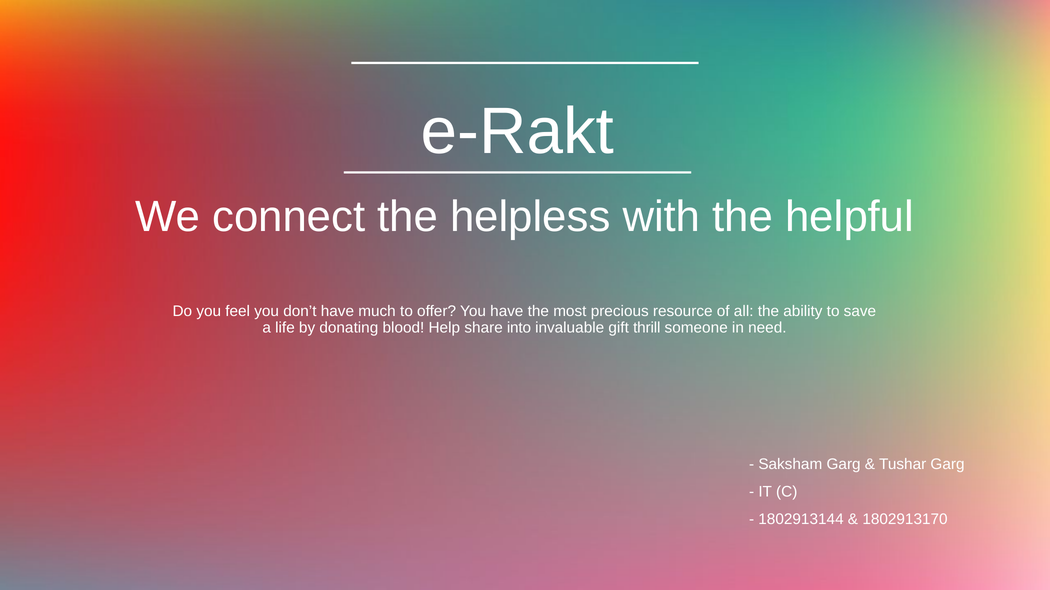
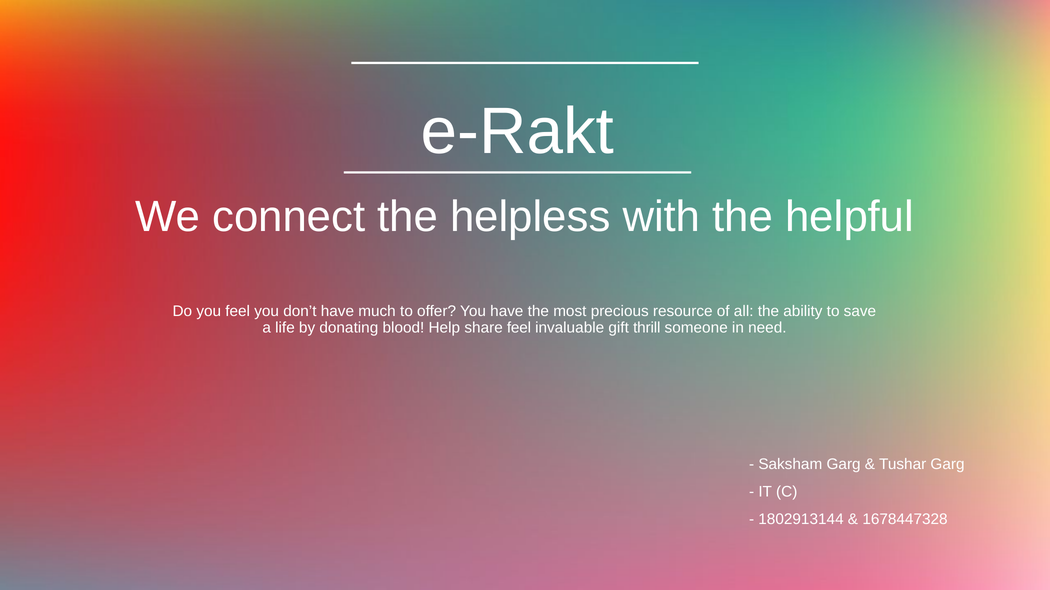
share into: into -> feel (519, 328)
1802913170: 1802913170 -> 1678447328 (905, 520)
